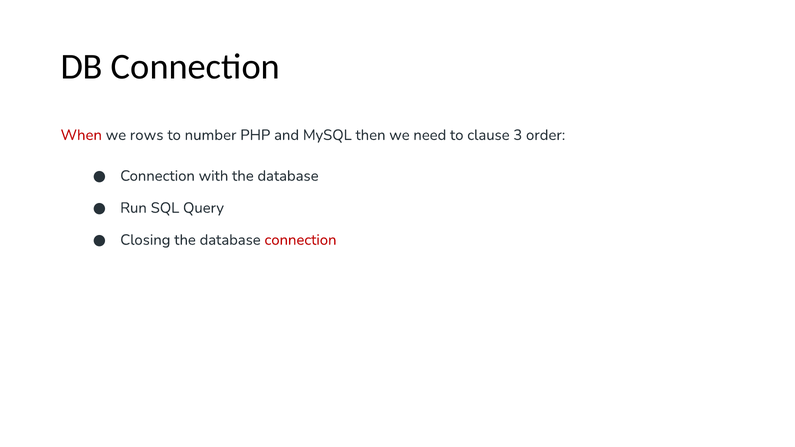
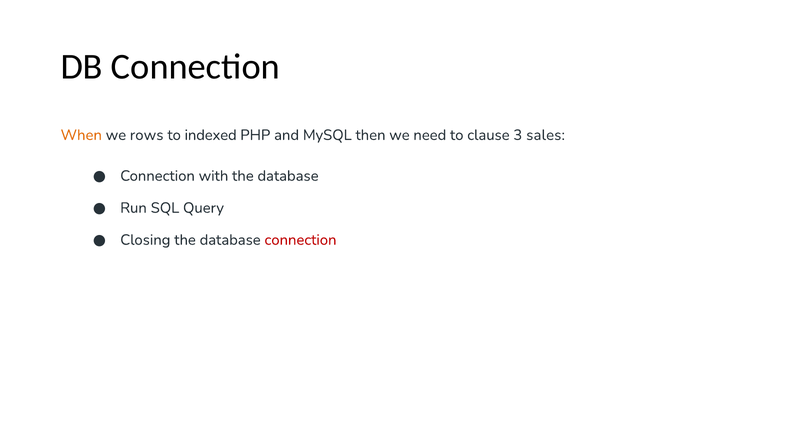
When colour: red -> orange (81, 135)
number: number -> indexed (211, 135)
order: order -> sales (546, 135)
